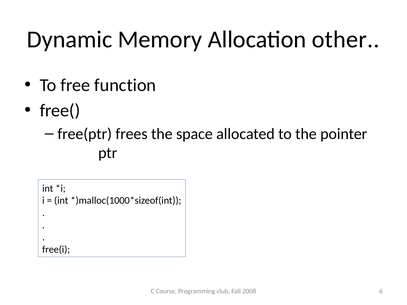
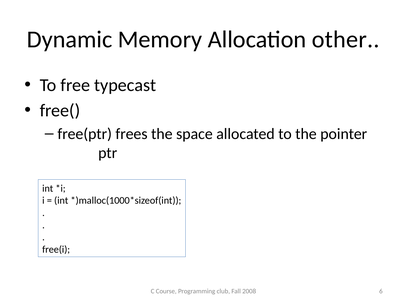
function: function -> typecast (125, 85)
